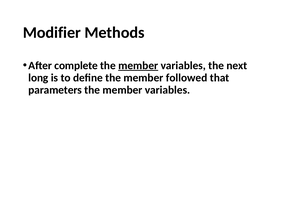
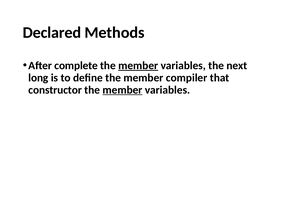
Modifier: Modifier -> Declared (52, 33)
followed: followed -> compiler (187, 78)
parameters: parameters -> constructor (55, 90)
member underline: none -> present (122, 90)
